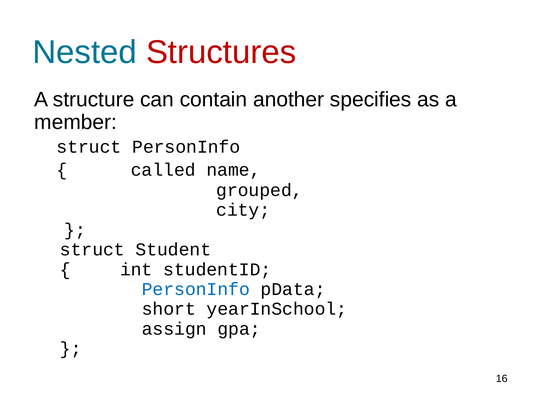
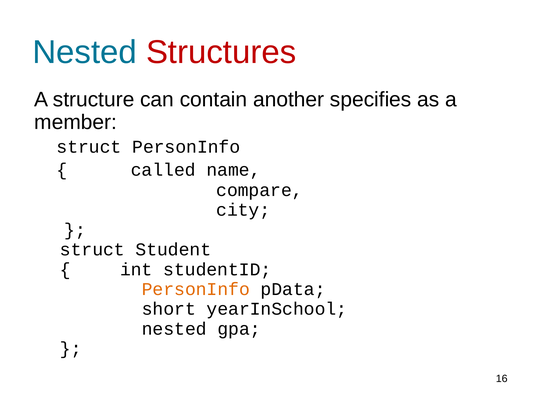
grouped: grouped -> compare (259, 190)
PersonInfo colour: blue -> orange (196, 289)
assign: assign -> nested (174, 329)
